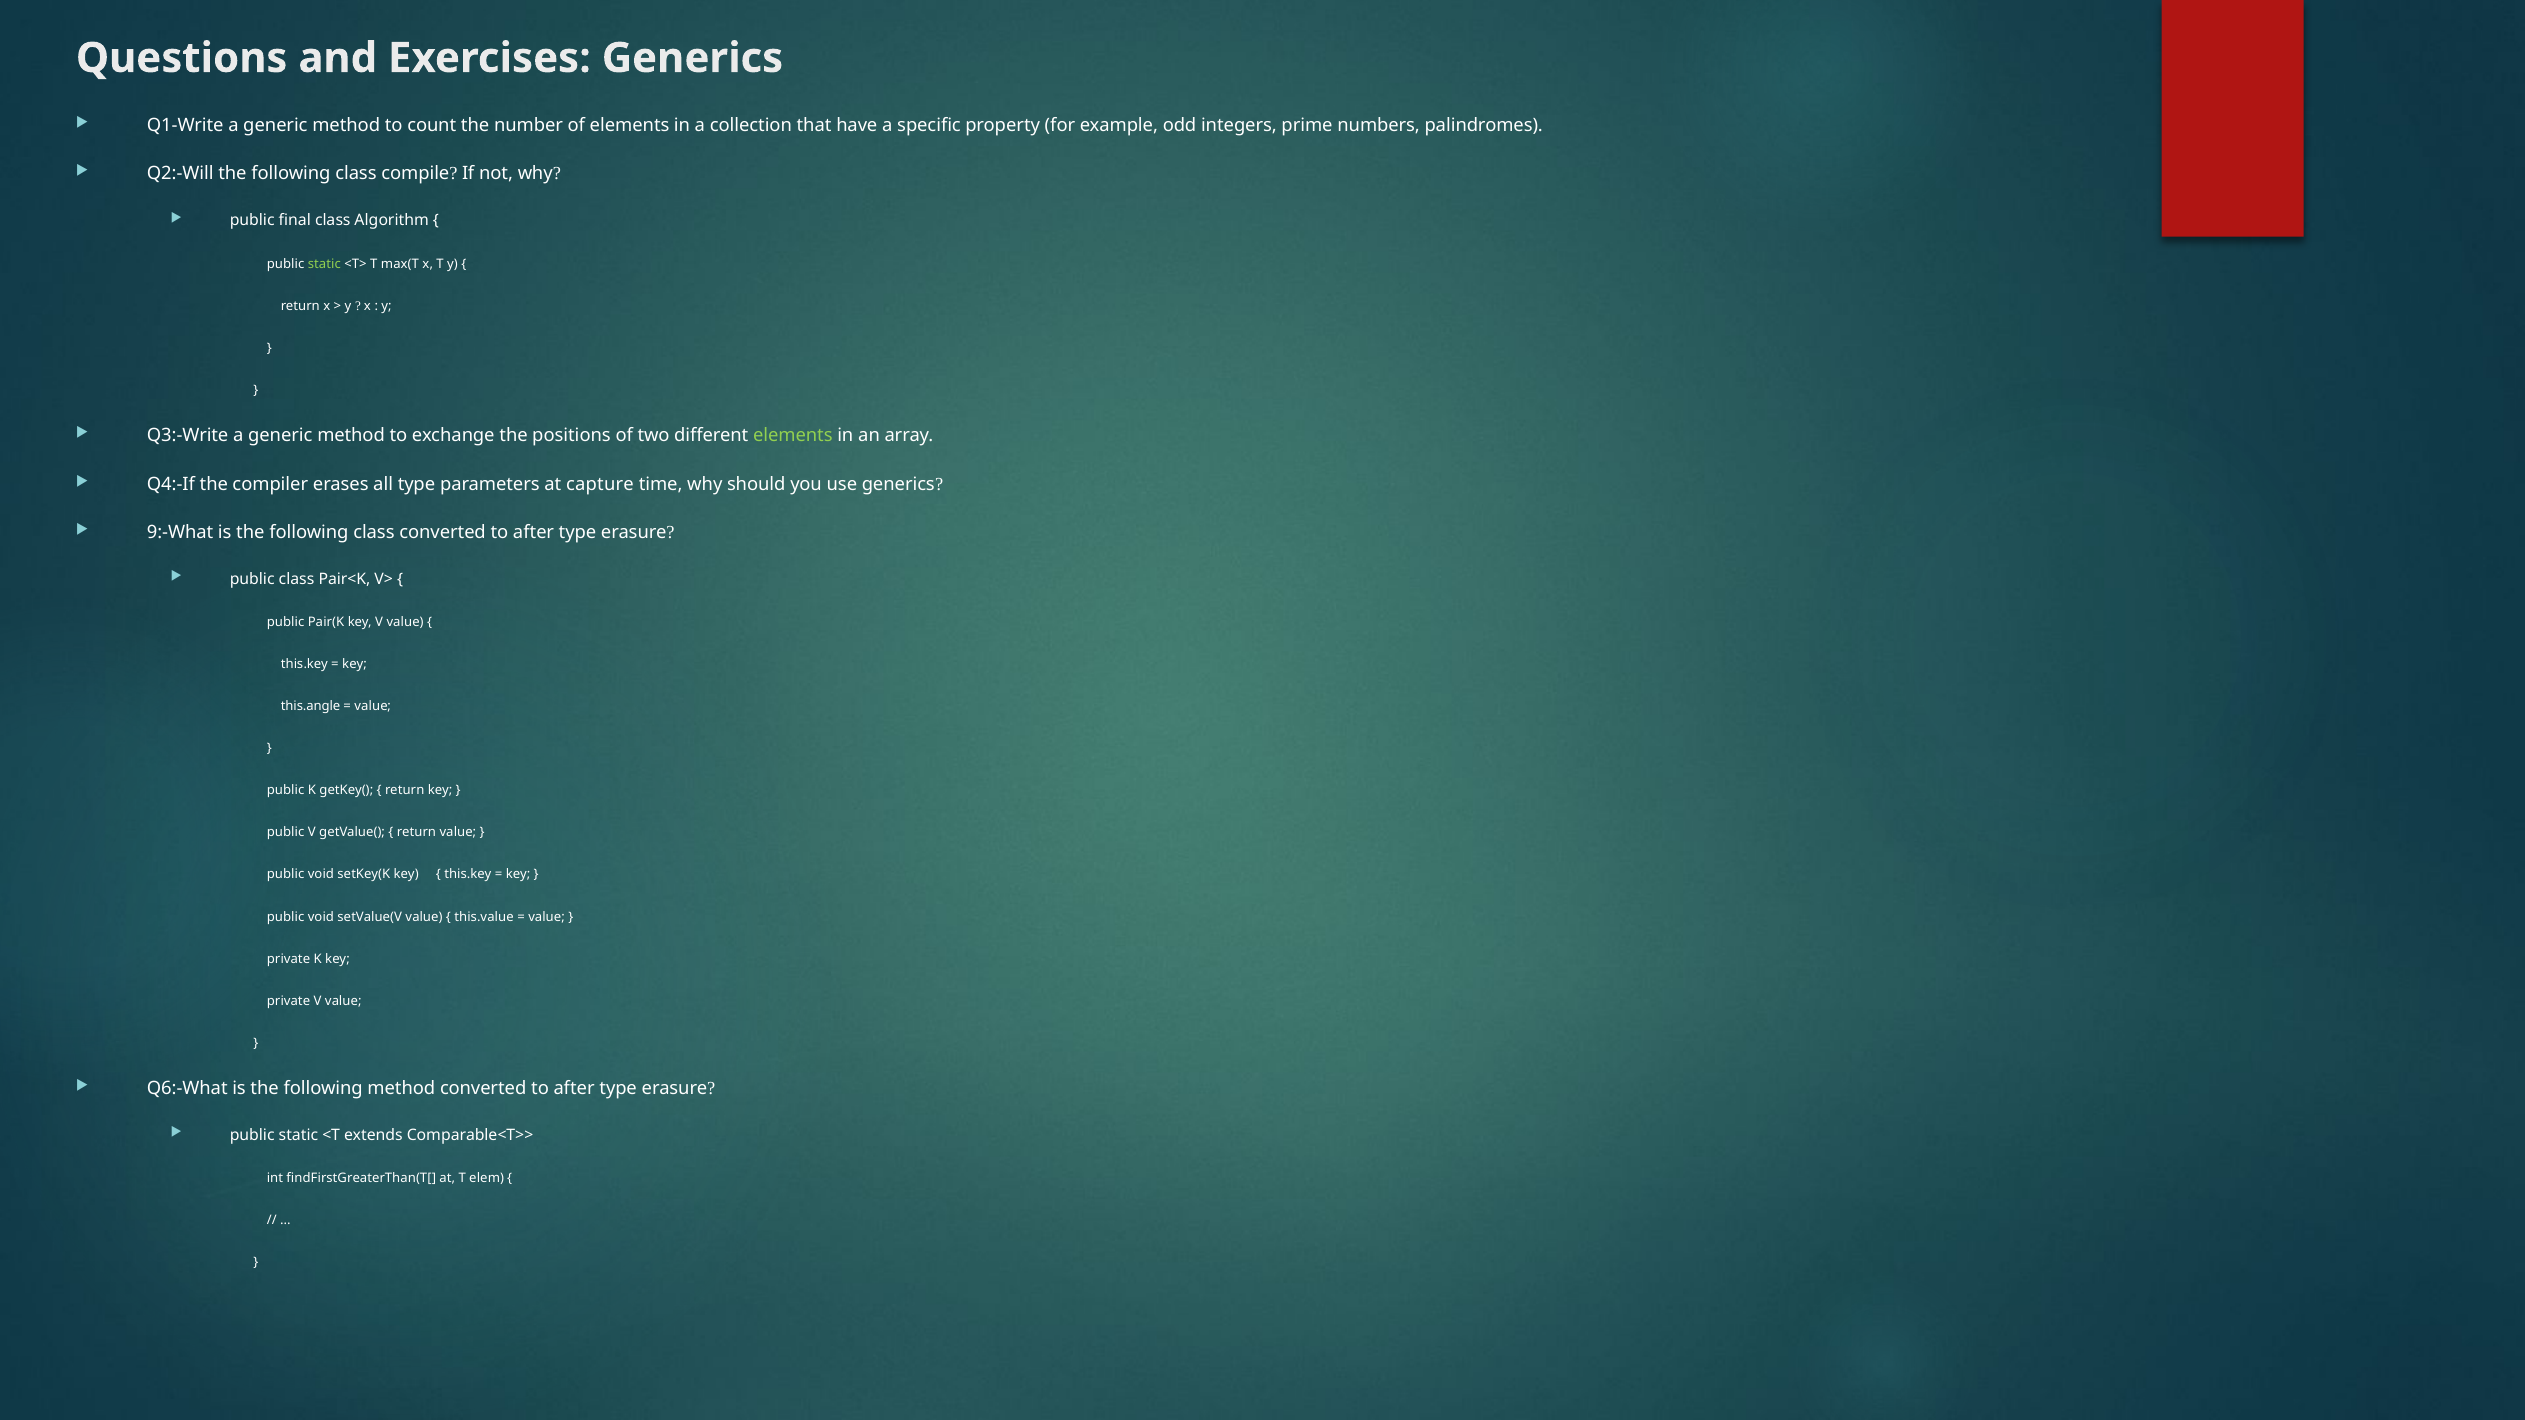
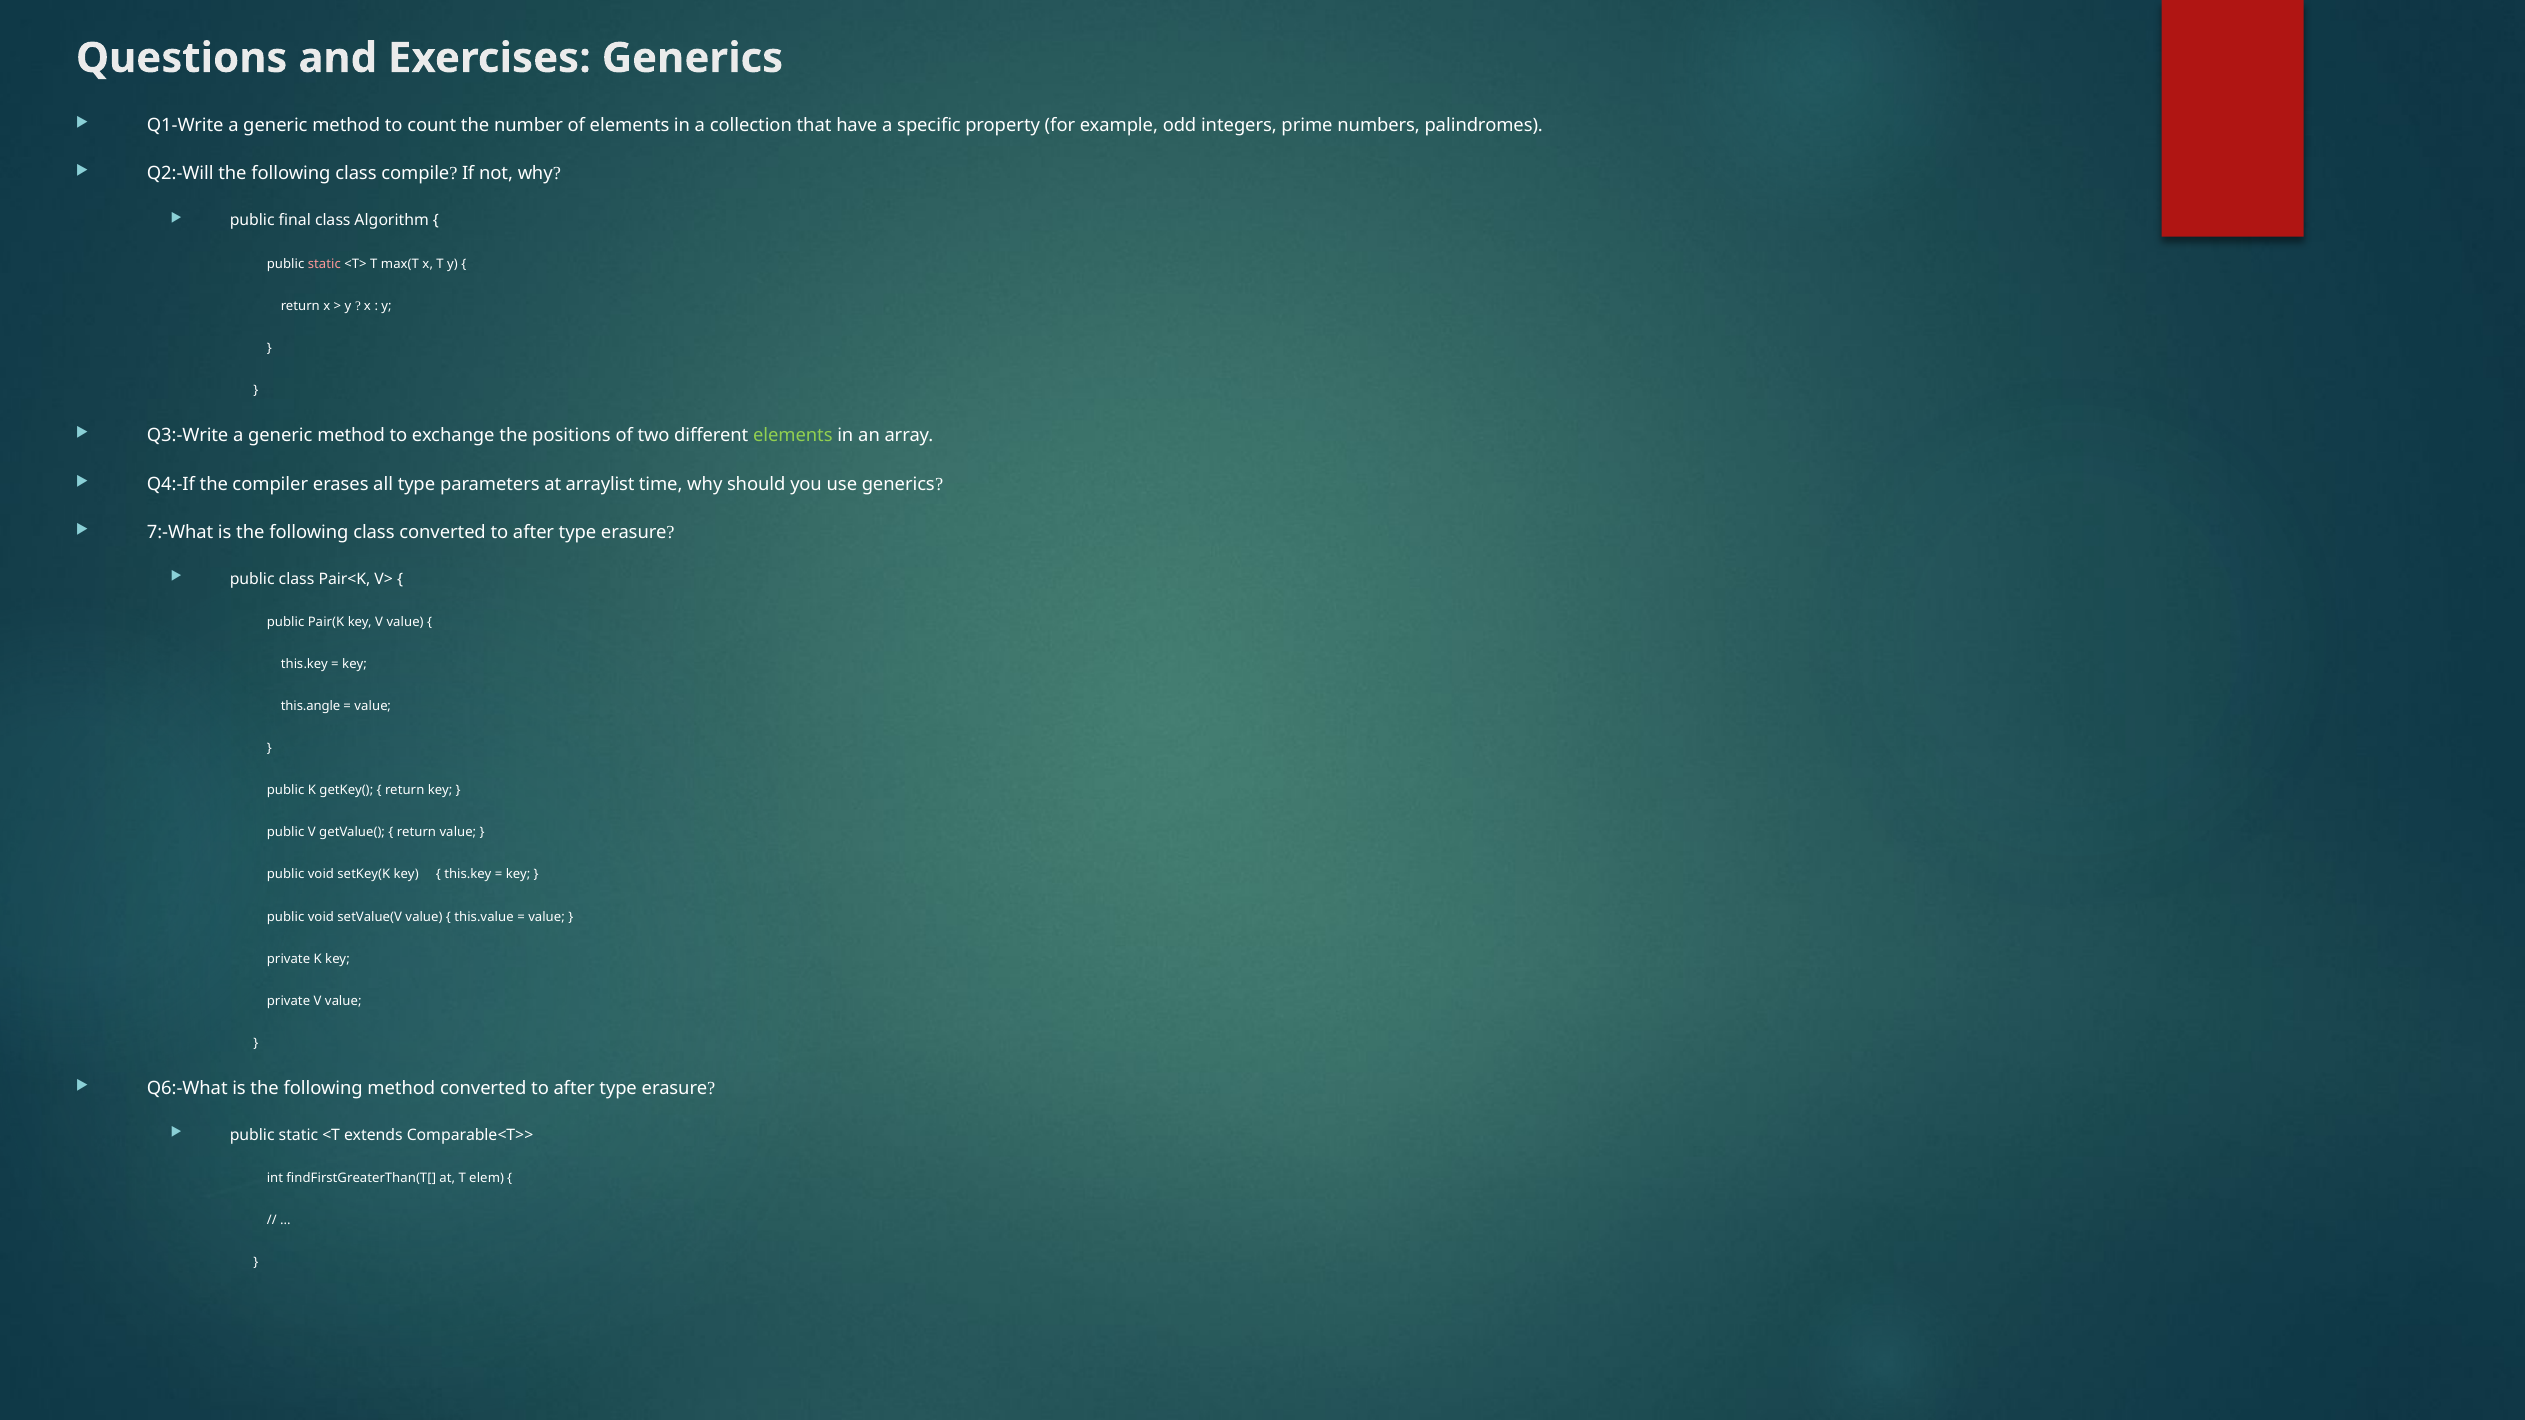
static colour: light green -> pink (324, 264)
capture: capture -> arraylist (600, 484)
9:-What: 9:-What -> 7:-What (180, 532)
